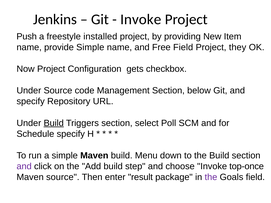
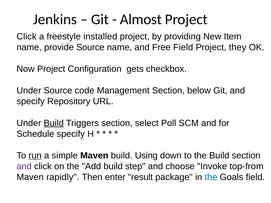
Invoke: Invoke -> Almost (141, 19)
Push: Push -> Click (27, 36)
provide Simple: Simple -> Source (90, 47)
run underline: none -> present (35, 156)
Menu: Menu -> Using (146, 156)
top-once: top-once -> top-from (247, 167)
Maven source: source -> rapidly (63, 177)
the colour: purple -> blue (211, 177)
